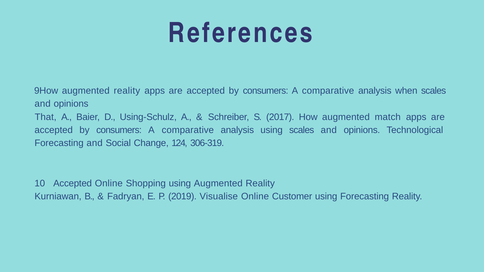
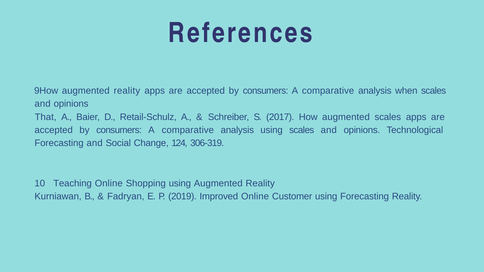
Using-Schulz: Using-Schulz -> Retail-Schulz (148, 117)
augmented match: match -> scales (388, 117)
Accepted: Accepted -> Teaching (73, 184)
Visualise: Visualise -> Improved (219, 197)
